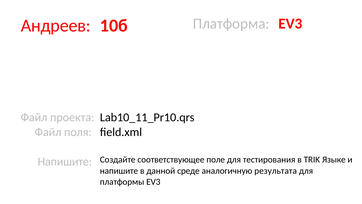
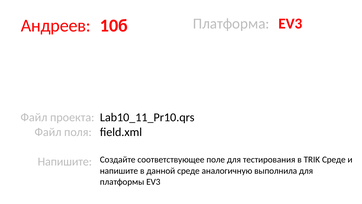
TRIK Языке: Языке -> Среде (334, 159)
результата: результата -> выполнила (276, 170)
